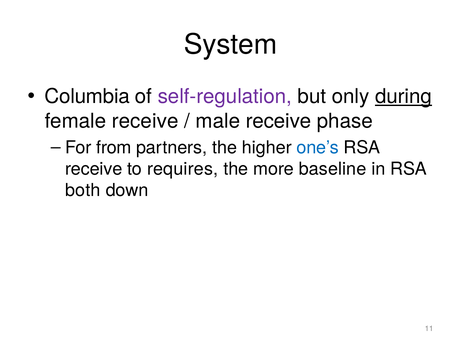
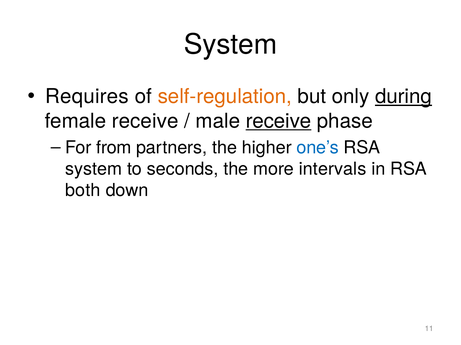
Columbia: Columbia -> Requires (87, 97)
self-regulation colour: purple -> orange (225, 97)
receive underline: none -> present (278, 121)
receive: receive -> system (94, 169)
requires: requires -> seconds (183, 169)
baseline: baseline -> intervals (333, 169)
